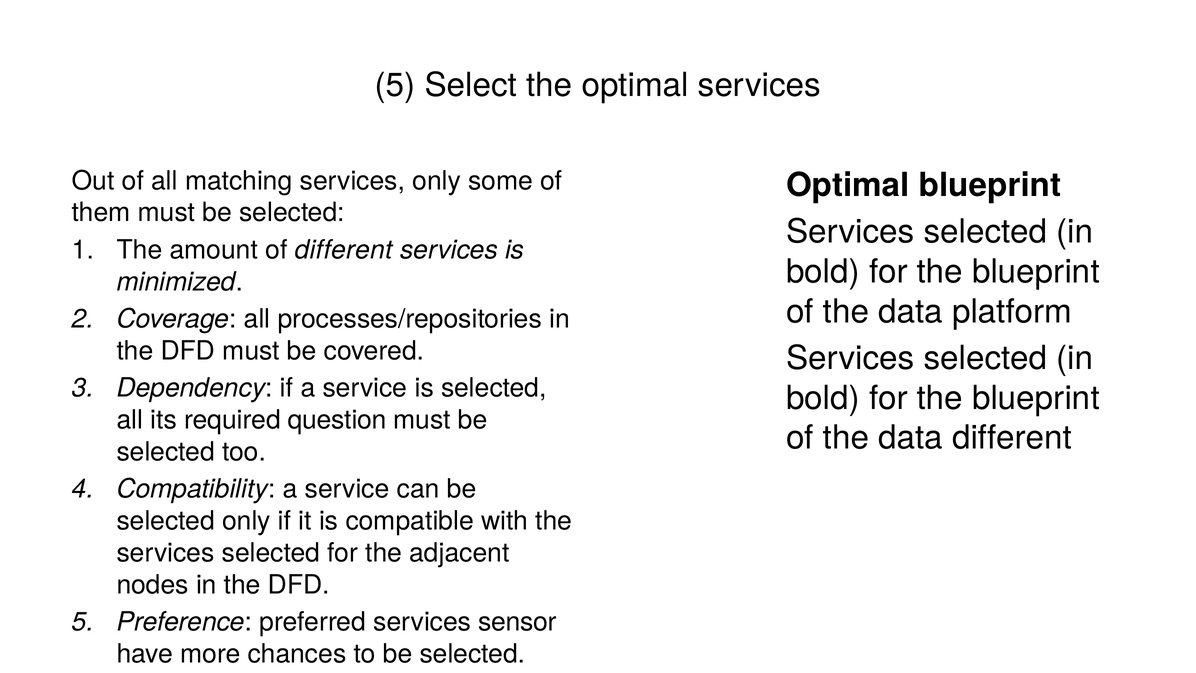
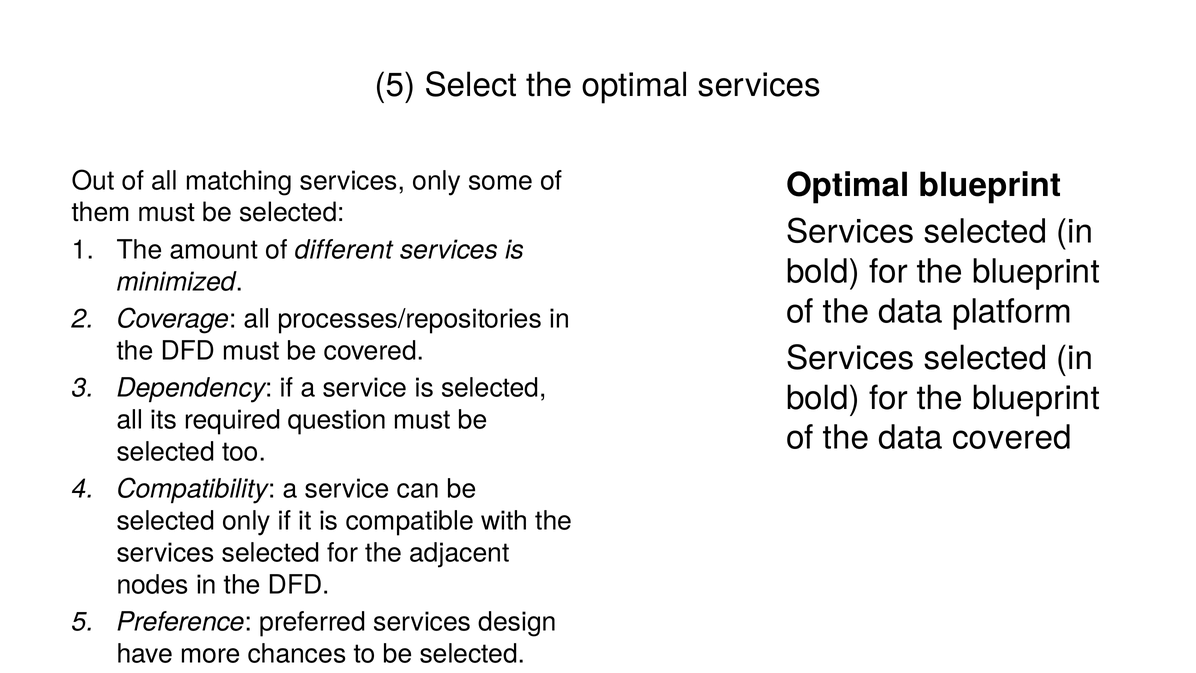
data different: different -> covered (1012, 438)
sensor: sensor -> design (518, 622)
